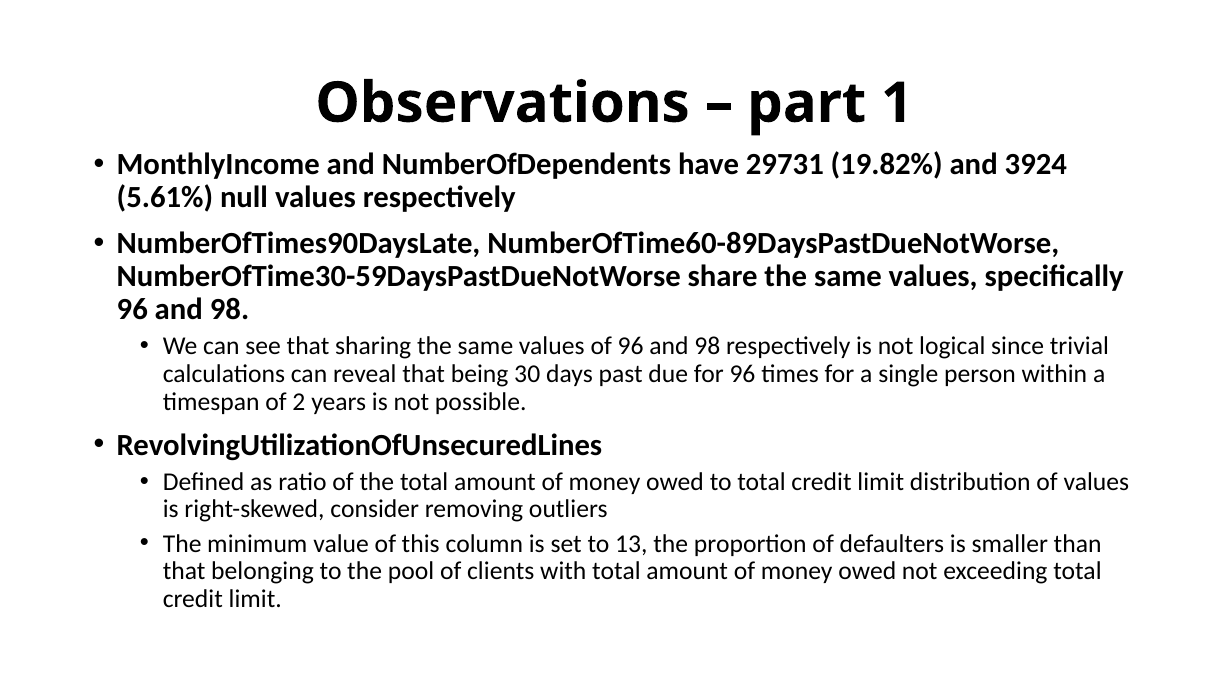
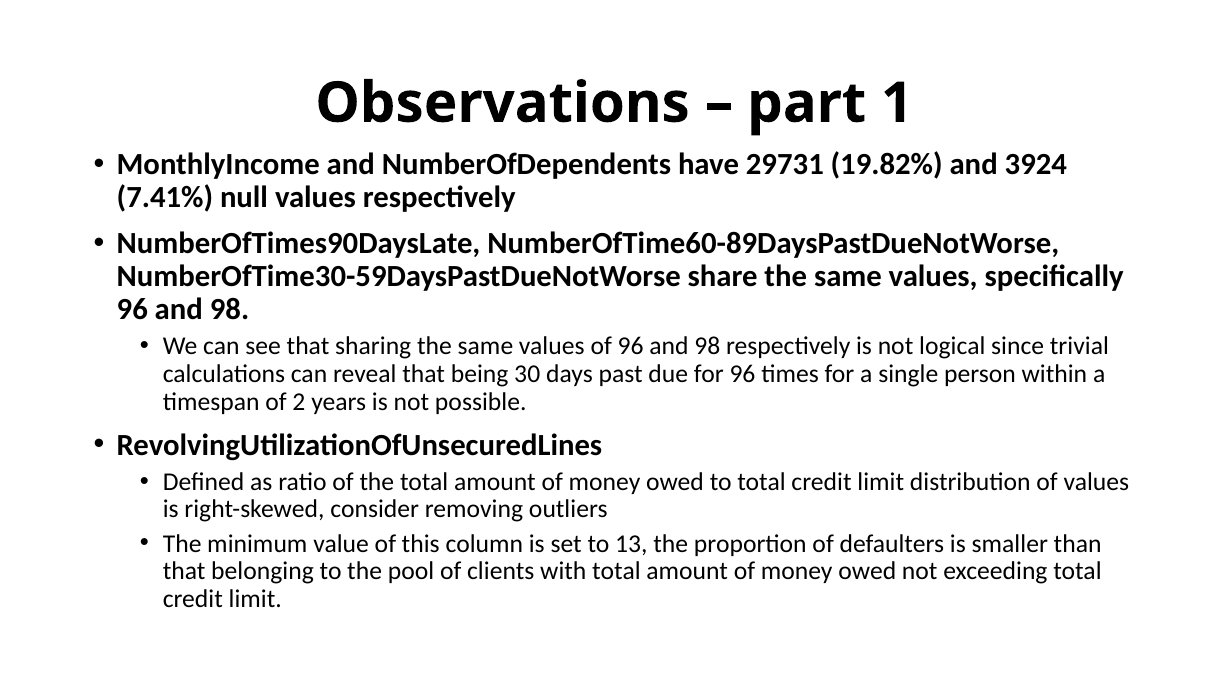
5.61%: 5.61% -> 7.41% (165, 197)
